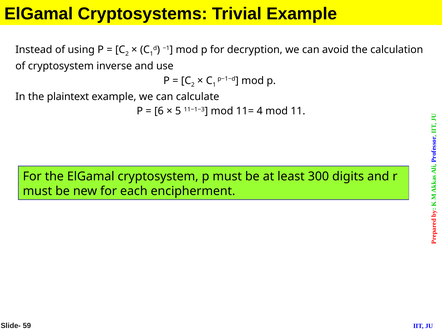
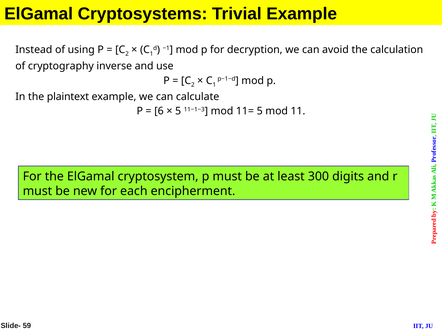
of cryptosystem: cryptosystem -> cryptography (61, 66)
11= 4: 4 -> 5 (260, 111)
